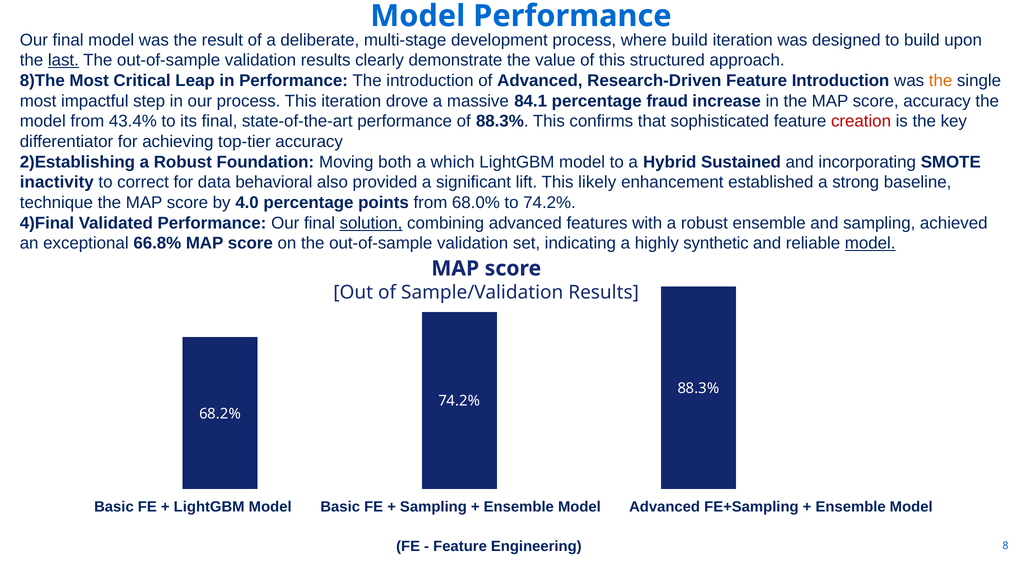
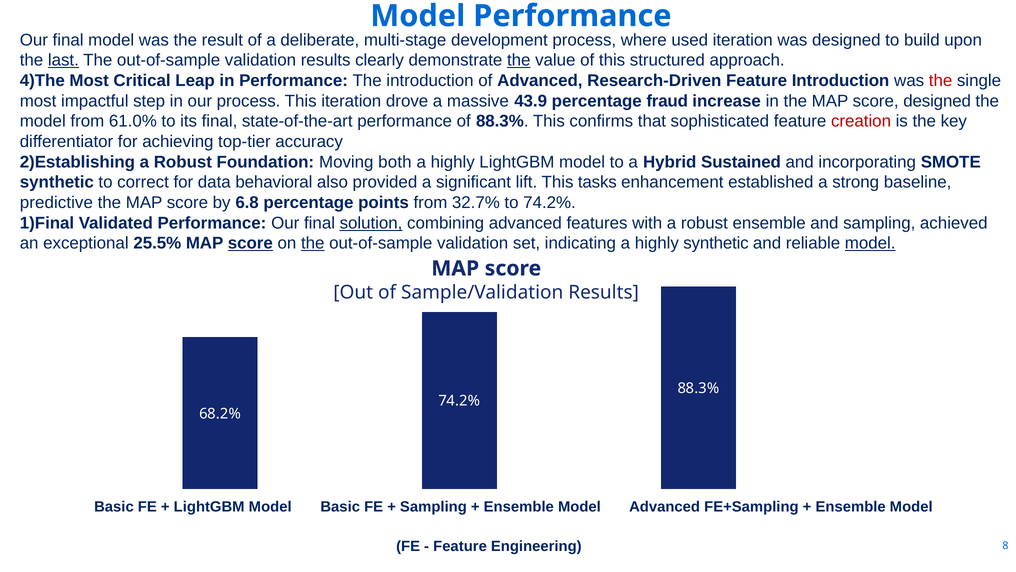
build: build -> used (690, 40)
the underline: none -> present (519, 60)
8)The: 8)The -> 4)The (42, 81)
the colour: orange -> red (941, 81)
84.1: 84.1 -> 43.9 (531, 101)
score accuracy: accuracy -> designed (937, 101)
43.4%: 43.4% -> 61.0% (133, 121)
which: which -> highly (453, 162)
inactivity: inactivity -> synthetic (57, 182)
likely: likely -> tasks (597, 182)
technique: technique -> predictive (56, 203)
4.0: 4.0 -> 6.8 (247, 203)
68.0%: 68.0% -> 32.7% (476, 203)
4)Final: 4)Final -> 1)Final (47, 223)
66.8%: 66.8% -> 25.5% (157, 243)
score underline: none -> present (250, 243)
the underline: none -> present (313, 243)
